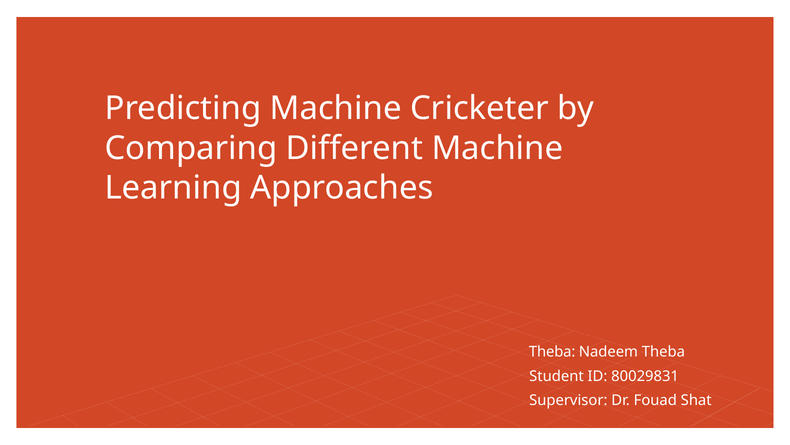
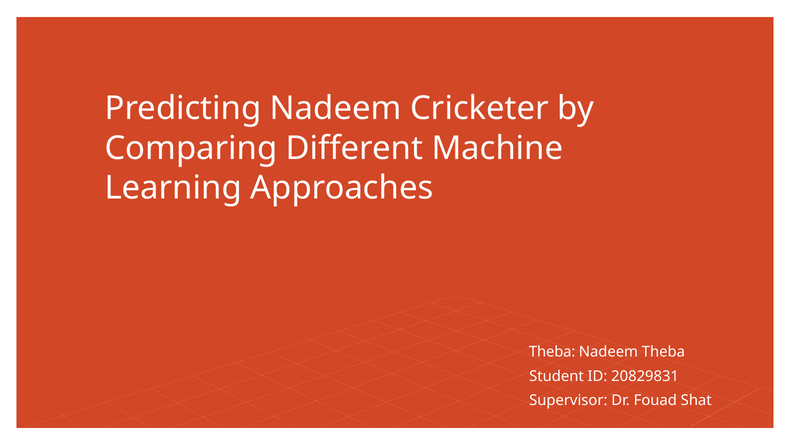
Predicting Machine: Machine -> Nadeem (336, 108)
80029831: 80029831 -> 20829831 (645, 376)
